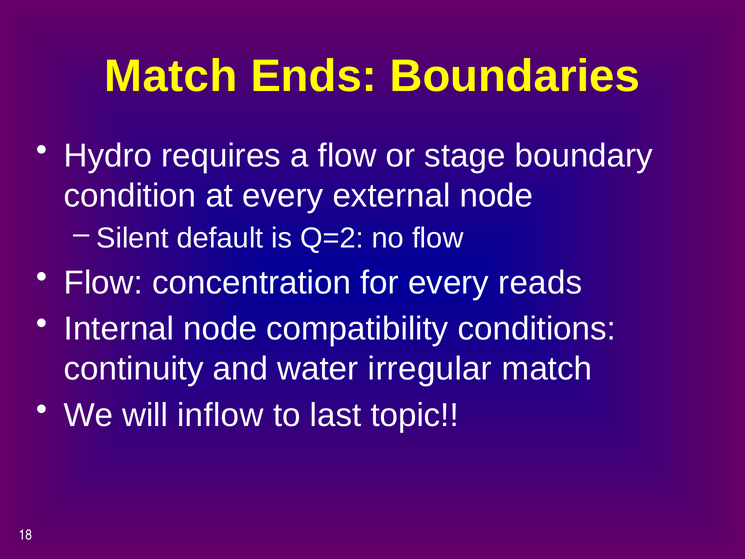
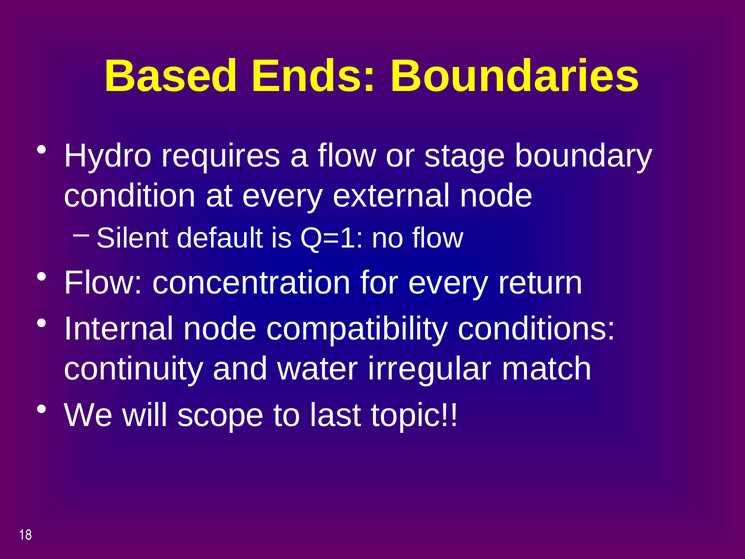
Match: Match -> Based (171, 76)
Q=2: Q=2 -> Q=1 (332, 238)
reads: reads -> return (541, 282)
inflow: inflow -> scope (221, 415)
